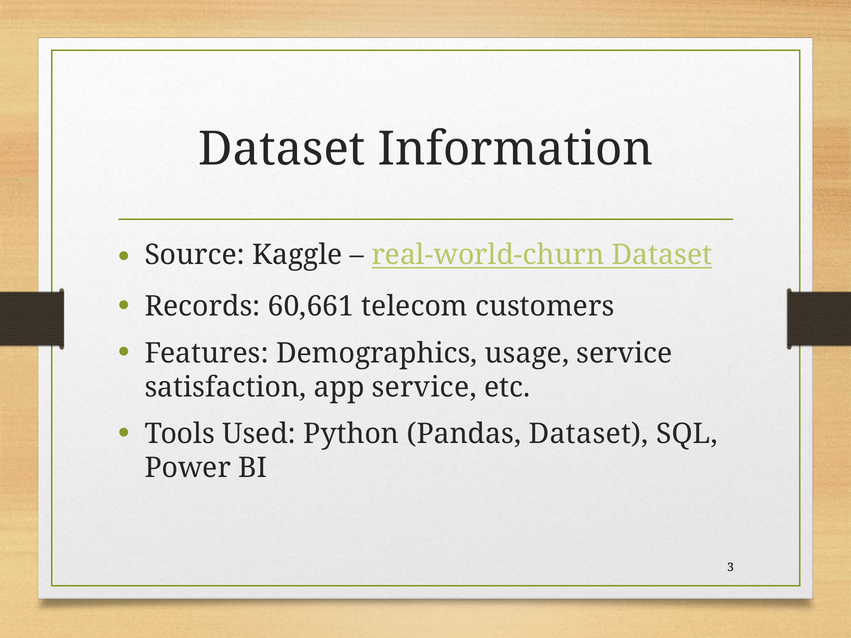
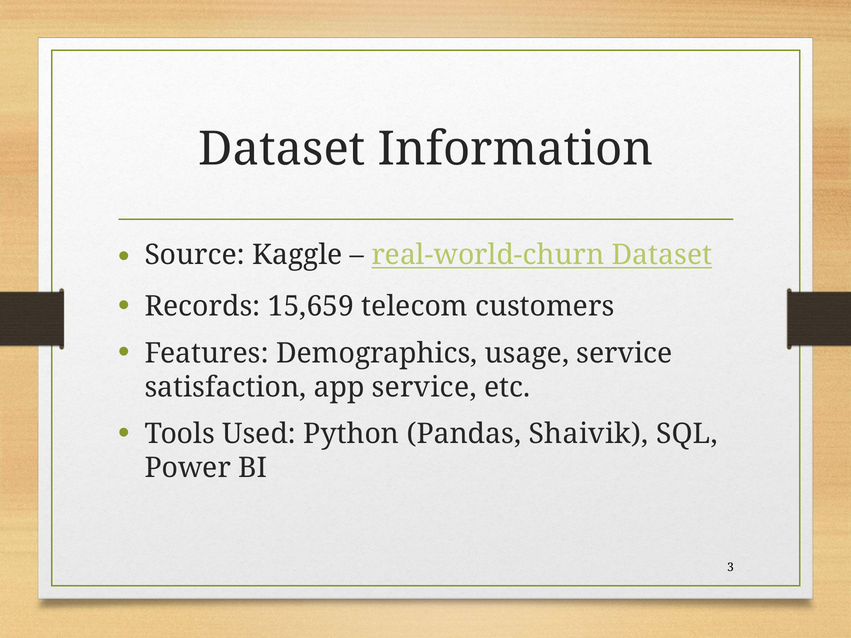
60,661: 60,661 -> 15,659 (311, 307)
Pandas Dataset: Dataset -> Shaivik (589, 434)
